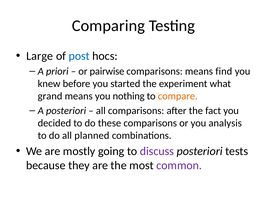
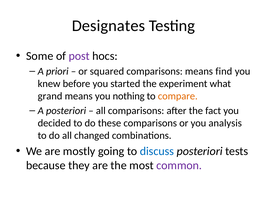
Comparing: Comparing -> Designates (108, 26)
Large: Large -> Some (40, 56)
post colour: blue -> purple (79, 56)
pairwise: pairwise -> squared (107, 71)
planned: planned -> changed (92, 136)
discuss colour: purple -> blue (157, 151)
